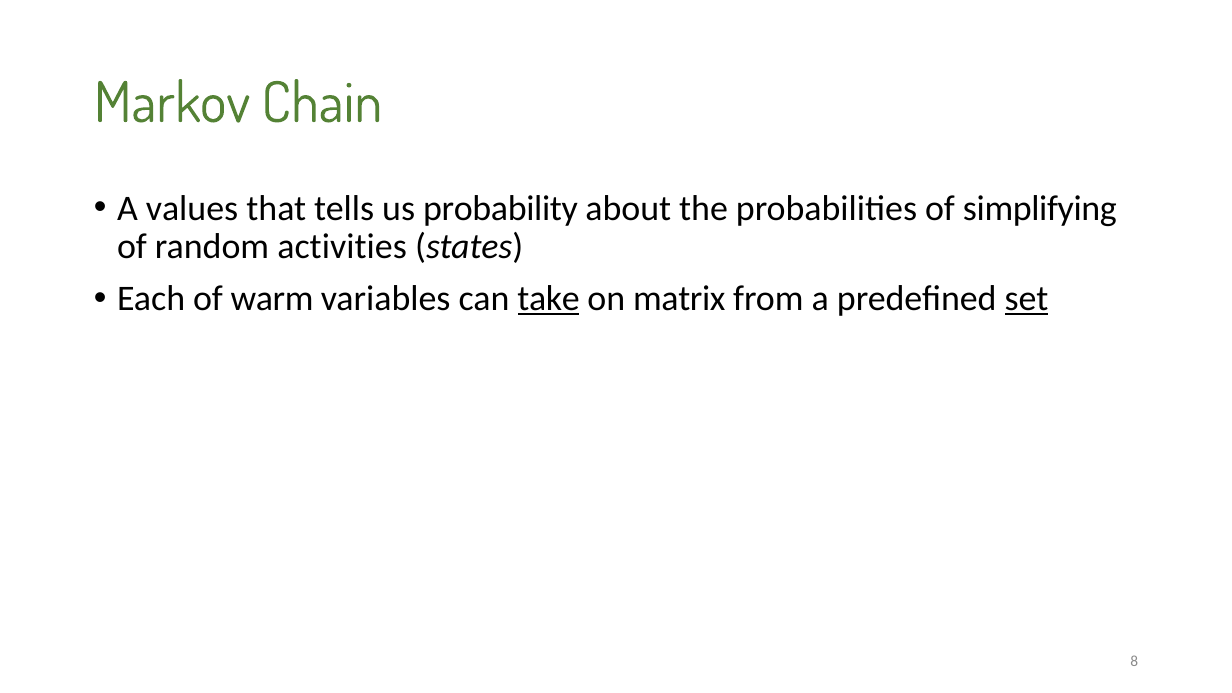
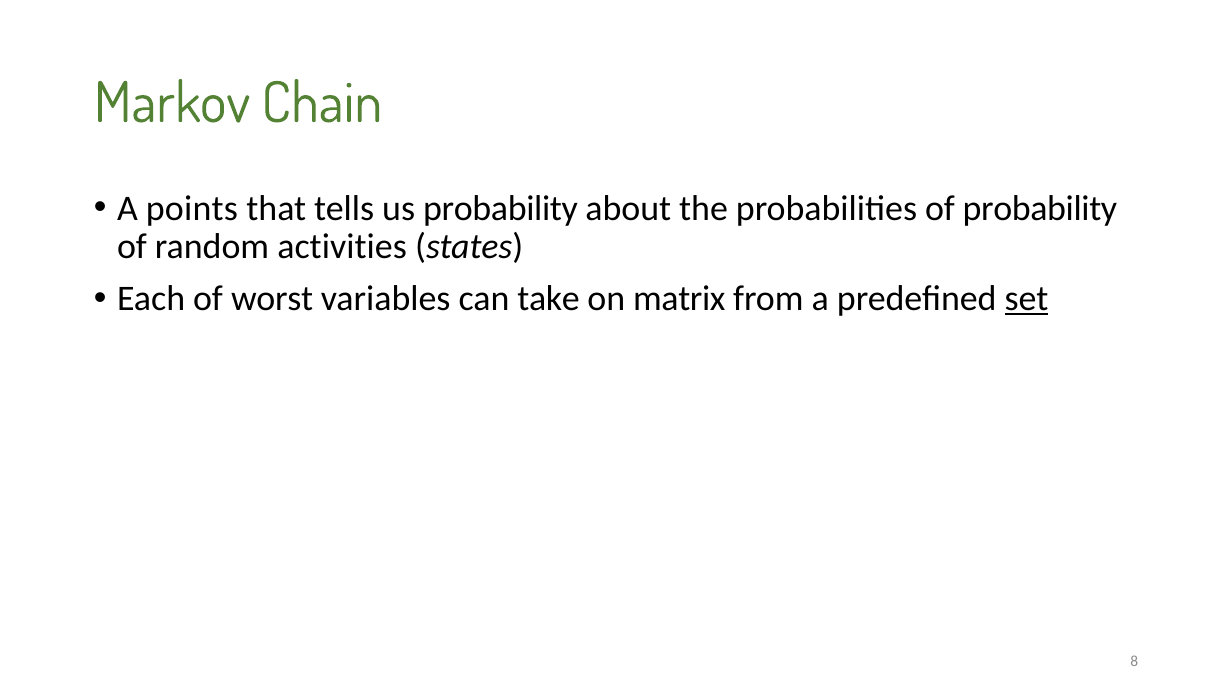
values: values -> points (192, 208)
of simplifying: simplifying -> probability (1040, 208)
of warm: warm -> worst (272, 299)
take underline: present -> none (549, 299)
